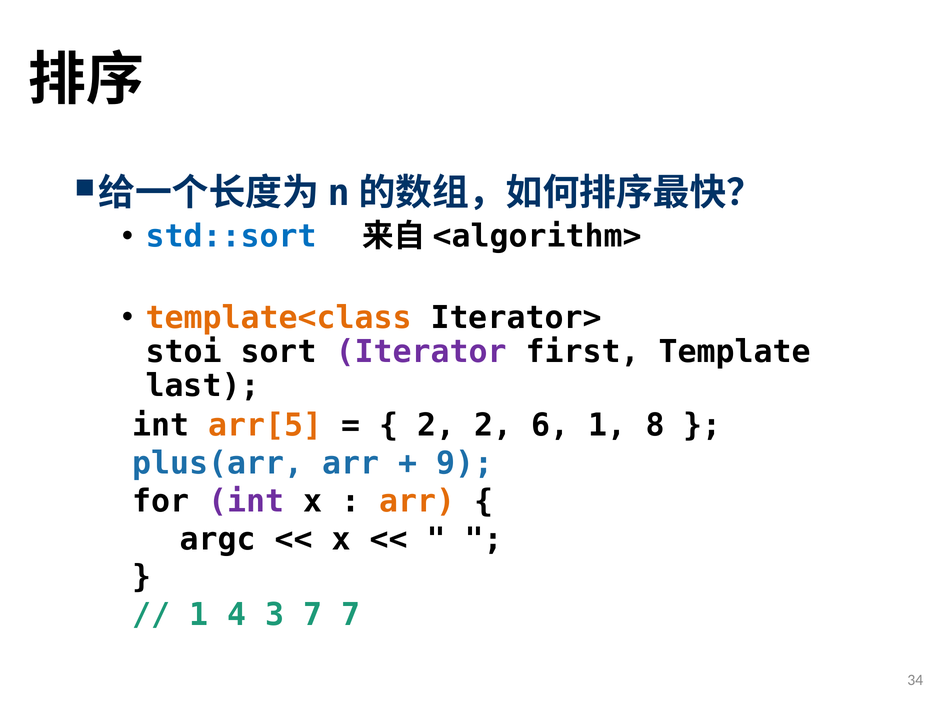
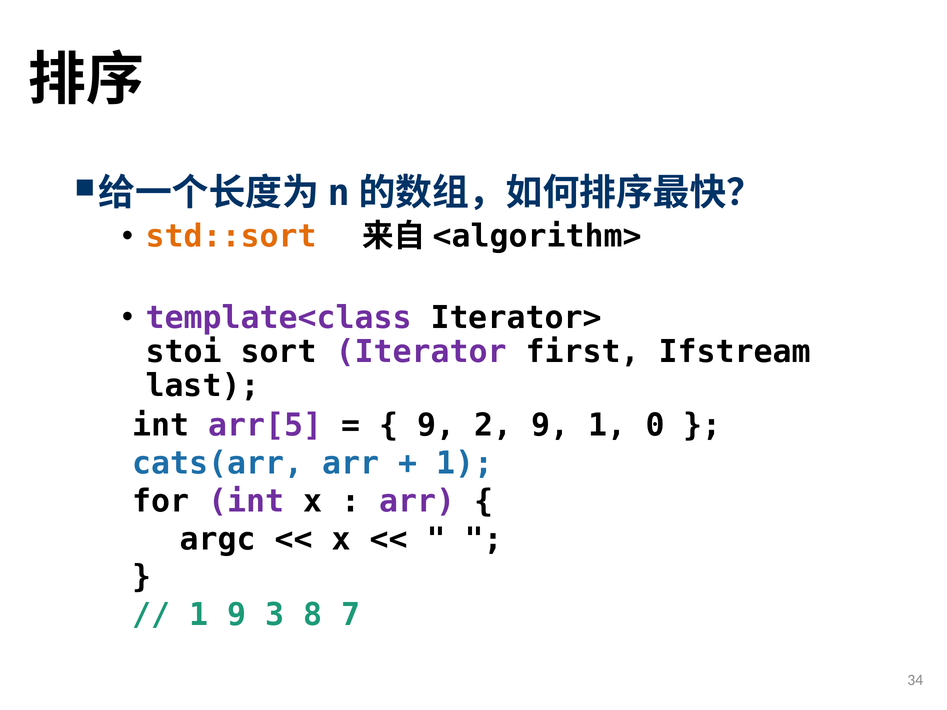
std::sort colour: blue -> orange (231, 237)
template<class colour: orange -> purple (279, 318)
Template: Template -> Ifstream (735, 352)
arr[5 colour: orange -> purple (265, 426)
2: 2 -> 9 (436, 426)
2 6: 6 -> 9 (550, 426)
8: 8 -> 0 (655, 426)
plus(arr: plus(arr -> cats(arr (218, 464)
9: 9 -> 1 (465, 464)
arr colour: orange -> purple (417, 501)
1 4: 4 -> 9 (237, 615)
3 7: 7 -> 8 (313, 615)
